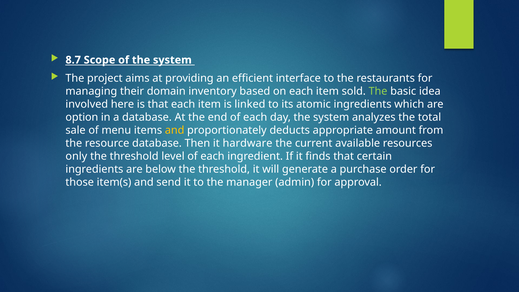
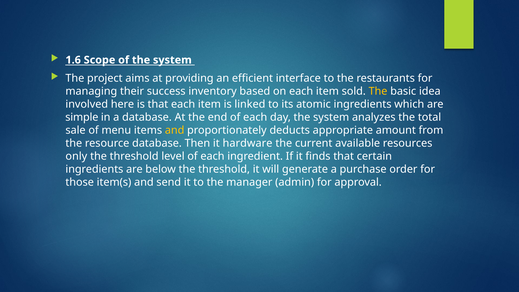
8.7: 8.7 -> 1.6 (73, 60)
domain: domain -> success (166, 91)
The colour: light green -> yellow (378, 91)
option: option -> simple (82, 117)
